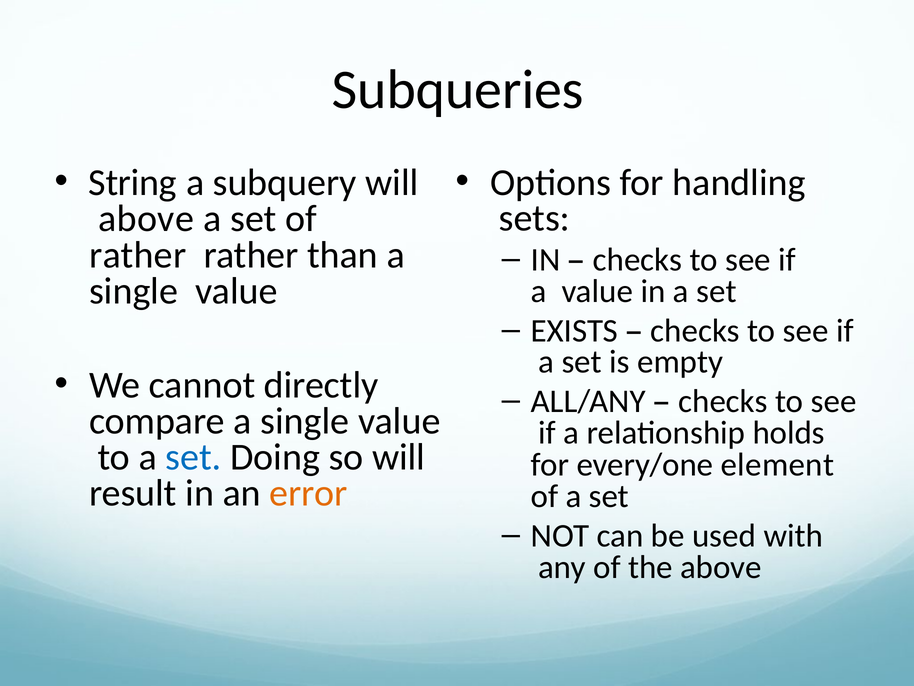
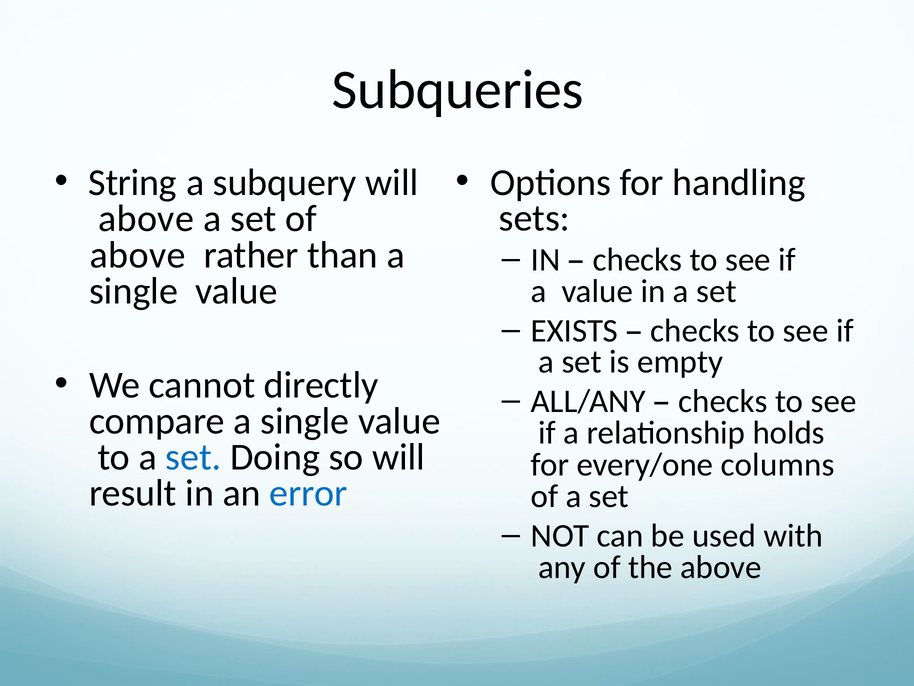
rather: rather -> above (138, 255)
element: element -> columns (778, 464)
error colour: orange -> blue (308, 493)
